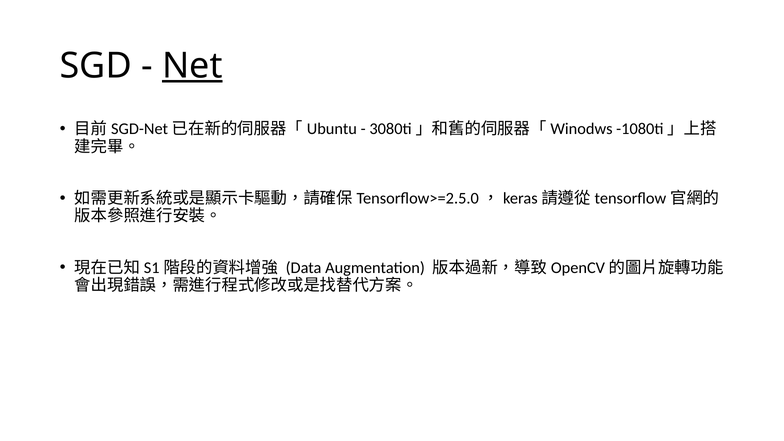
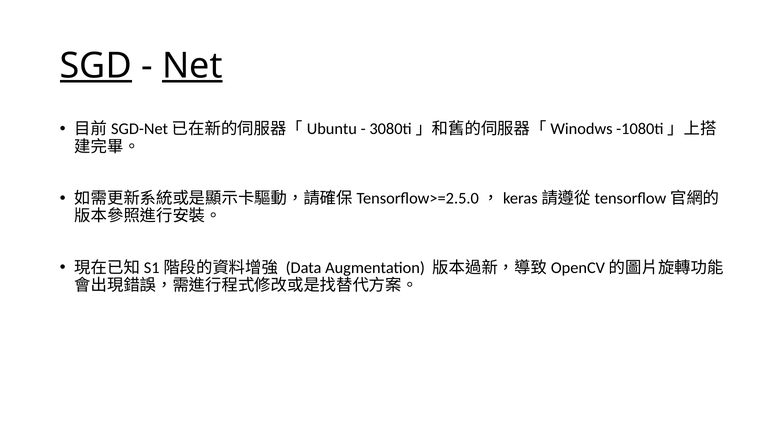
SGD underline: none -> present (96, 66)
